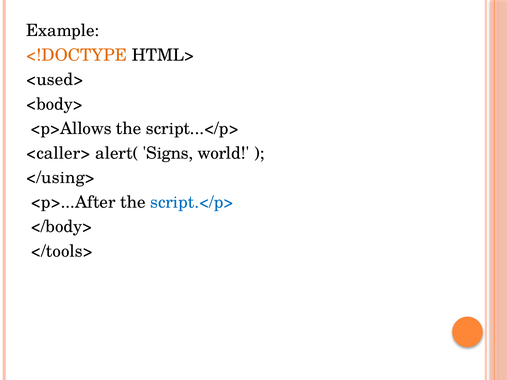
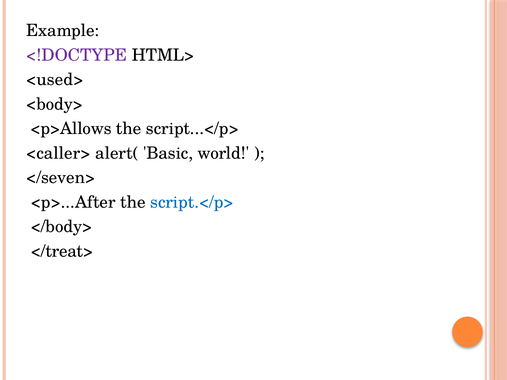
<!DOCTYPE colour: orange -> purple (77, 55)
Signs: Signs -> Basic (168, 153)
</using>: </using> -> </seven> (61, 178)
</tools>: </tools> -> </treat> (62, 251)
